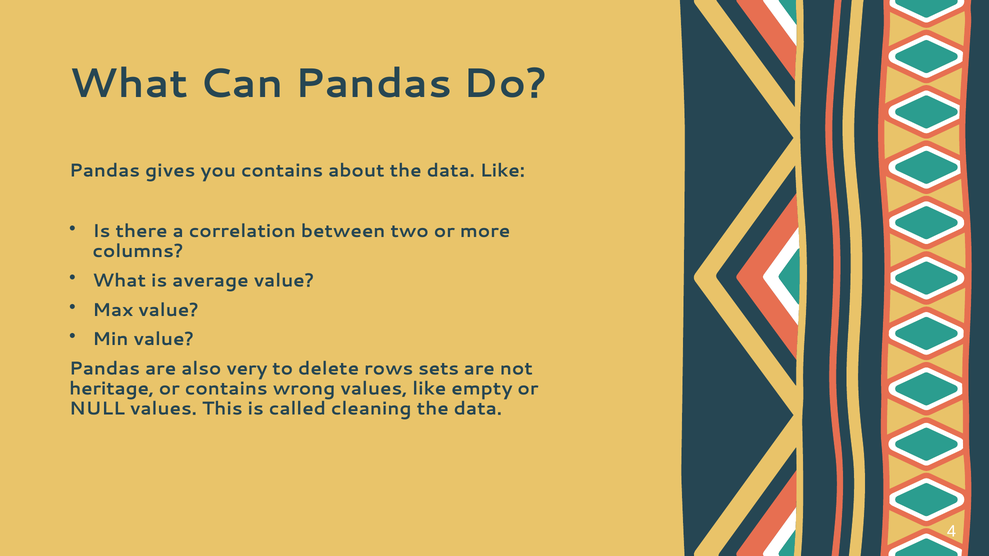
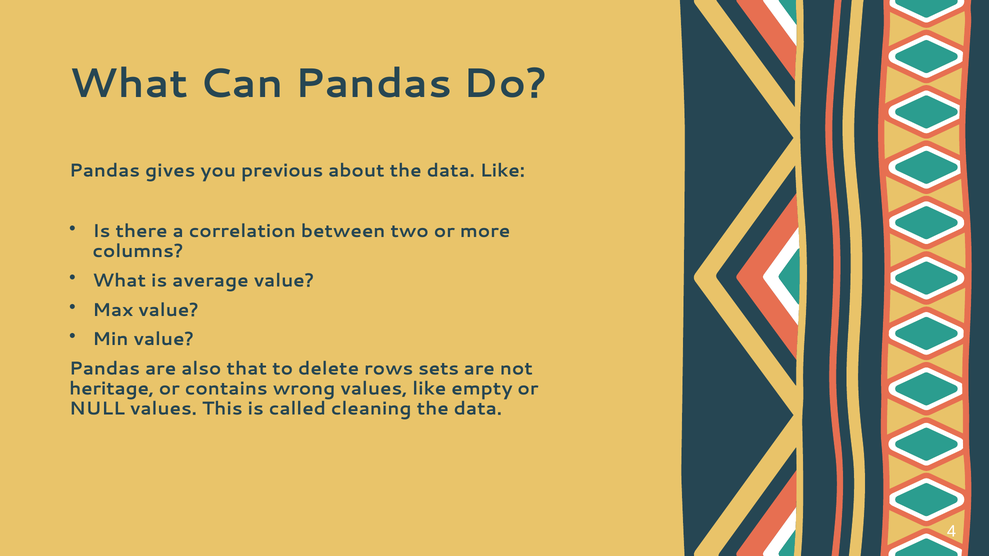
you contains: contains -> previous (282, 171)
very: very -> that (247, 369)
